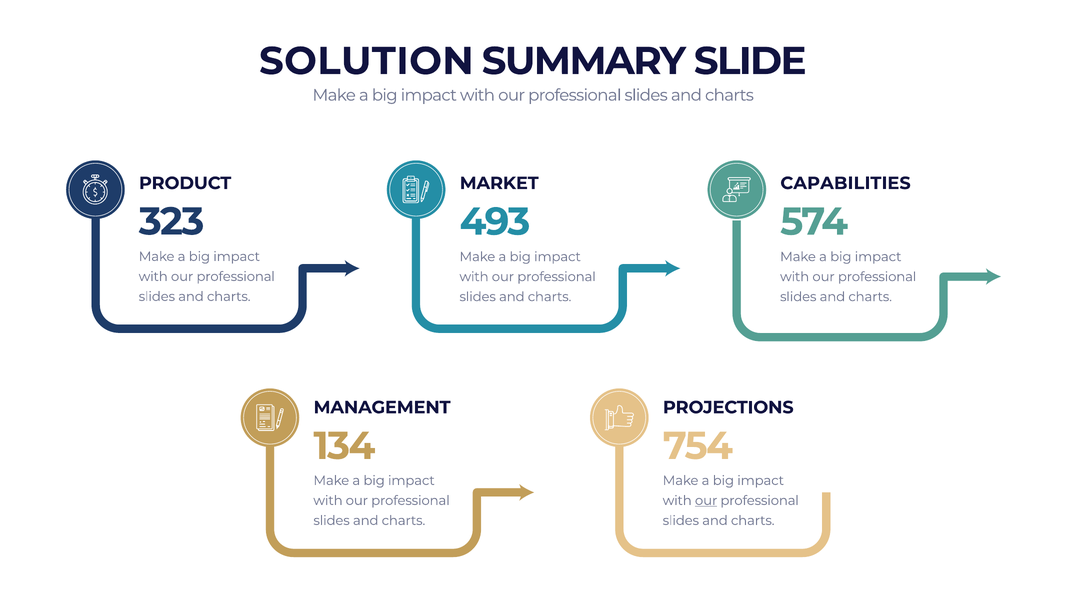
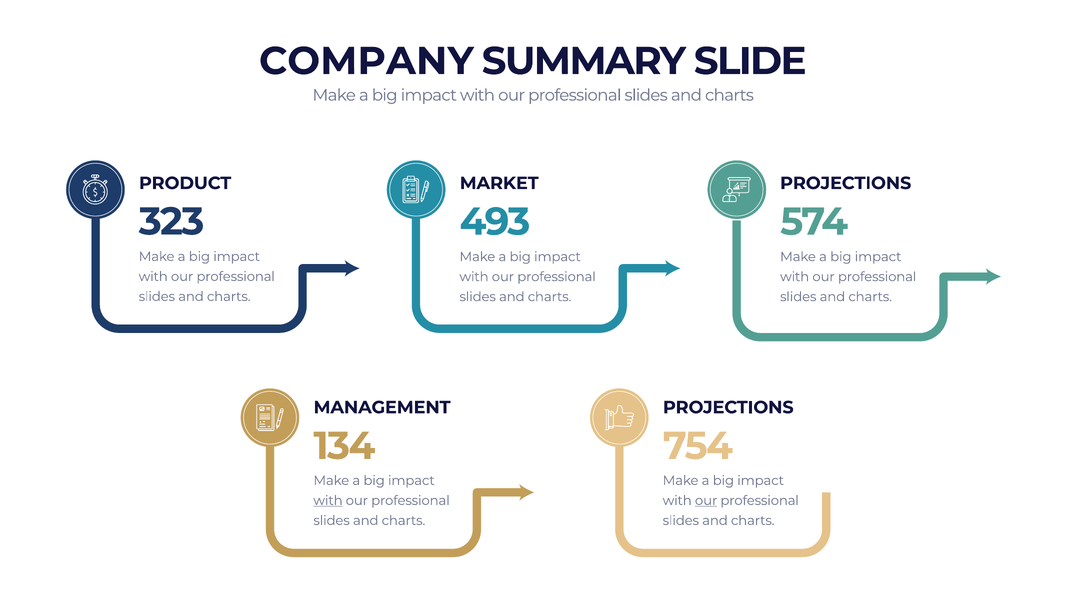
SOLUTION: SOLUTION -> COMPANY (366, 61)
CAPABILITIES: CAPABILITIES -> PROJECTIONS (846, 183)
with underline: none -> present (328, 501)
